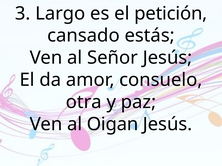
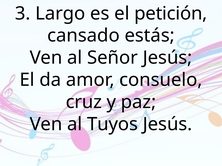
otra: otra -> cruz (84, 102)
Oigan: Oigan -> Tuyos (112, 124)
